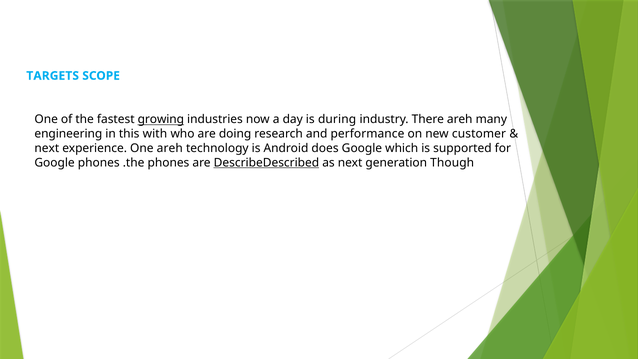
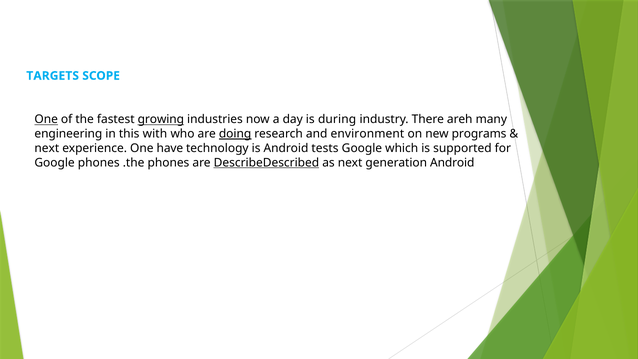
One underline: none -> present (46, 120)
doing underline: none -> present (235, 134)
performance: performance -> environment (367, 134)
customer: customer -> programs (479, 134)
One areh: areh -> have (170, 148)
does: does -> tests (325, 148)
generation Though: Though -> Android (452, 163)
